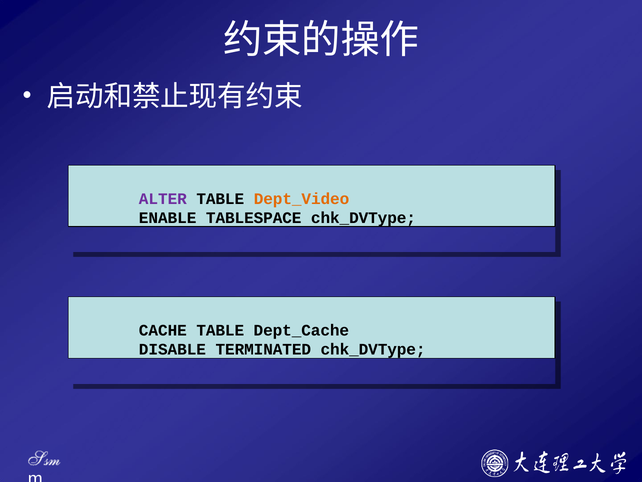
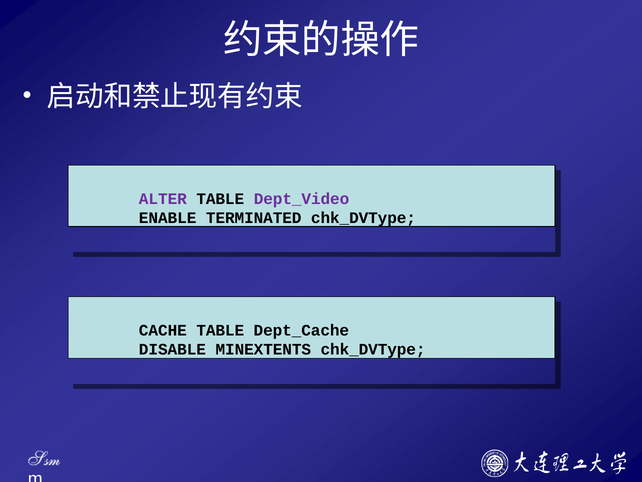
Dept_Video colour: orange -> purple (302, 199)
TABLESPACE: TABLESPACE -> TERMINATED (254, 218)
TERMINATED: TERMINATED -> MINEXTENTS (263, 349)
